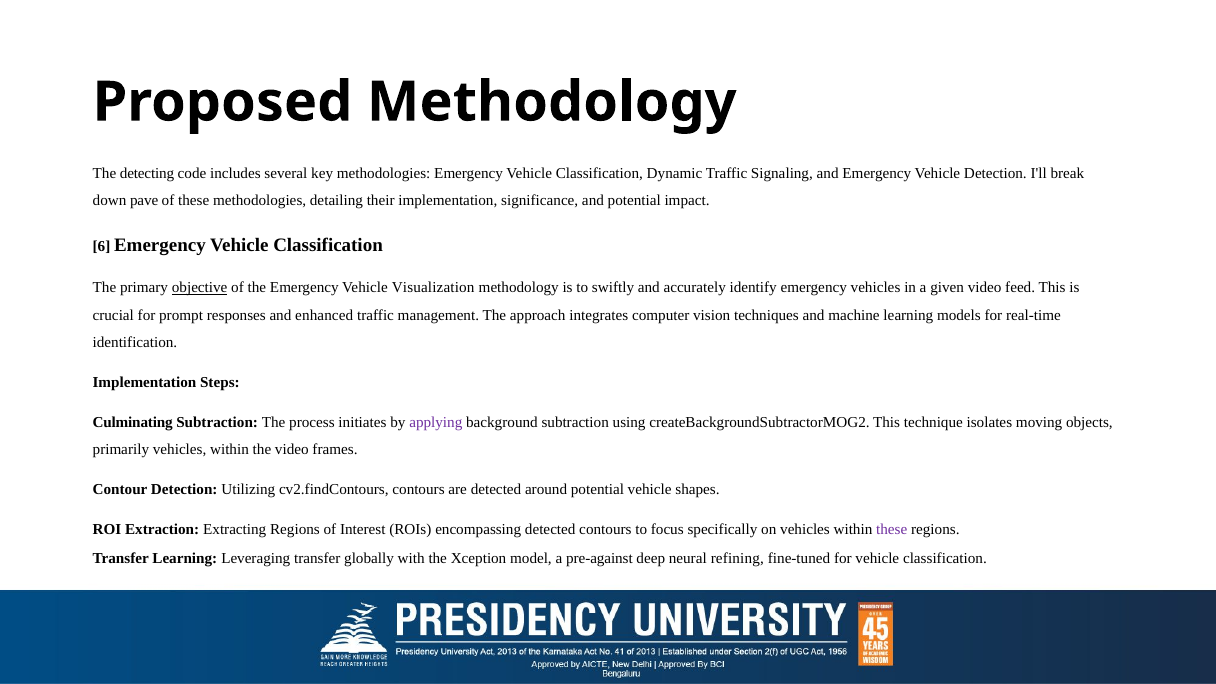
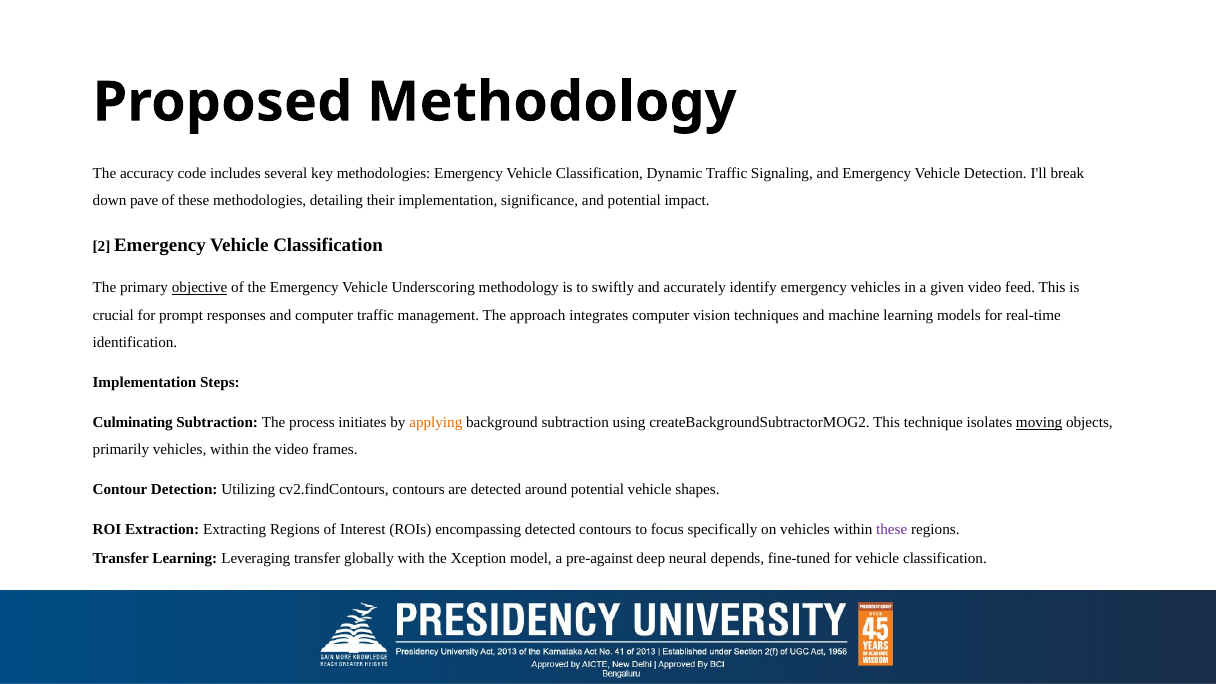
detecting: detecting -> accuracy (147, 174)
6: 6 -> 2 (102, 247)
Visualization: Visualization -> Underscoring (433, 288)
and enhanced: enhanced -> computer (324, 315)
applying colour: purple -> orange (436, 423)
moving underline: none -> present (1039, 423)
refining: refining -> depends (737, 559)
